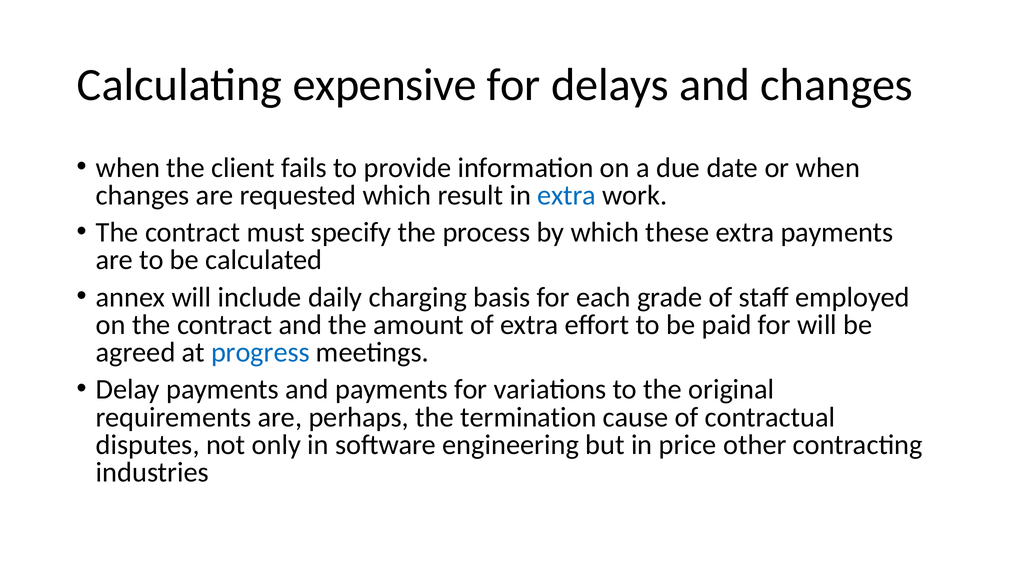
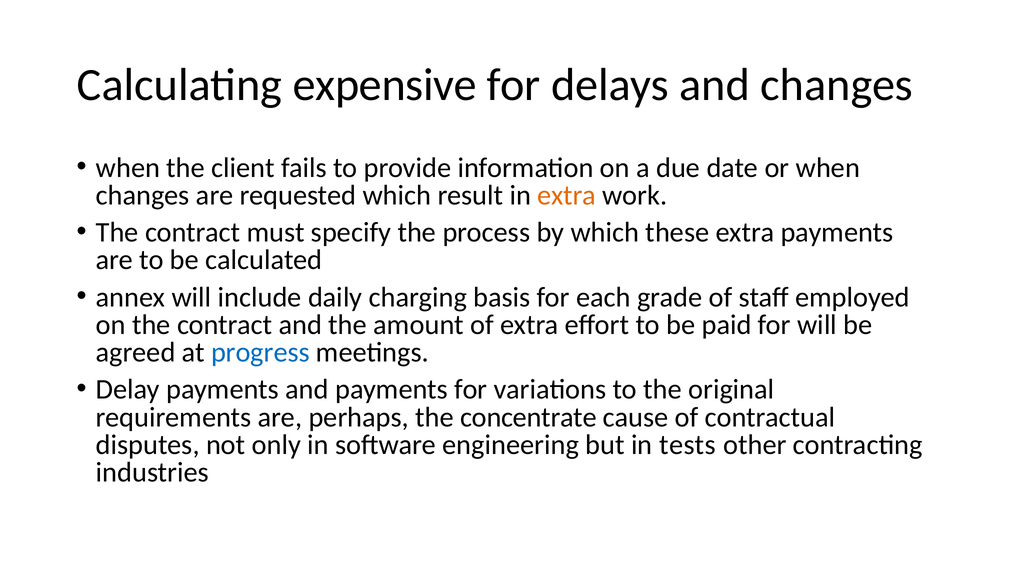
extra colour: blue -> orange (567, 195)
termination: termination -> concentrate (528, 417)
price: price -> tests (688, 444)
